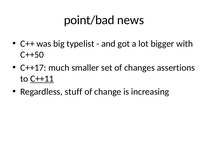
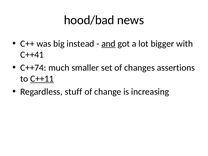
point/bad: point/bad -> hood/bad (89, 20)
typelist: typelist -> instead (80, 44)
and underline: none -> present (108, 44)
C++50: C++50 -> C++41 (32, 55)
C++17: C++17 -> C++74 (33, 68)
